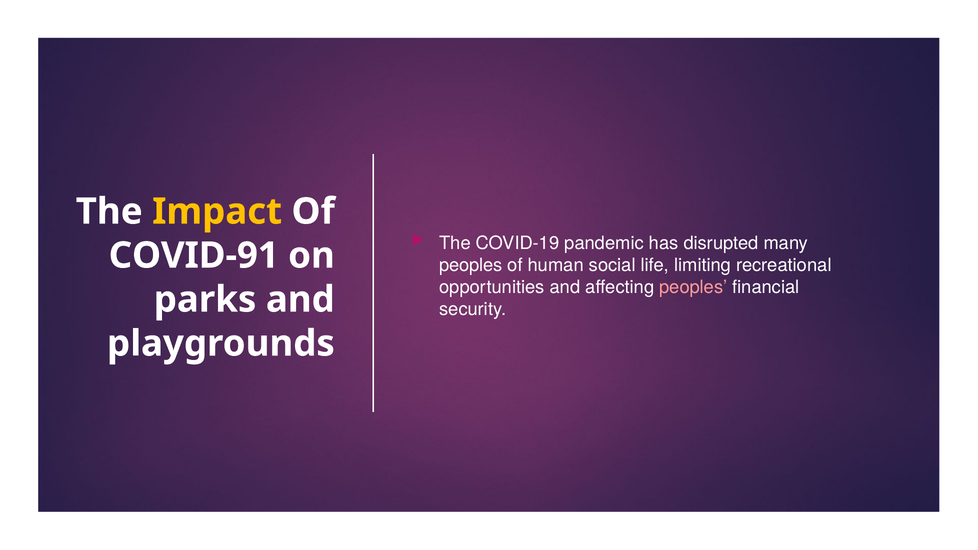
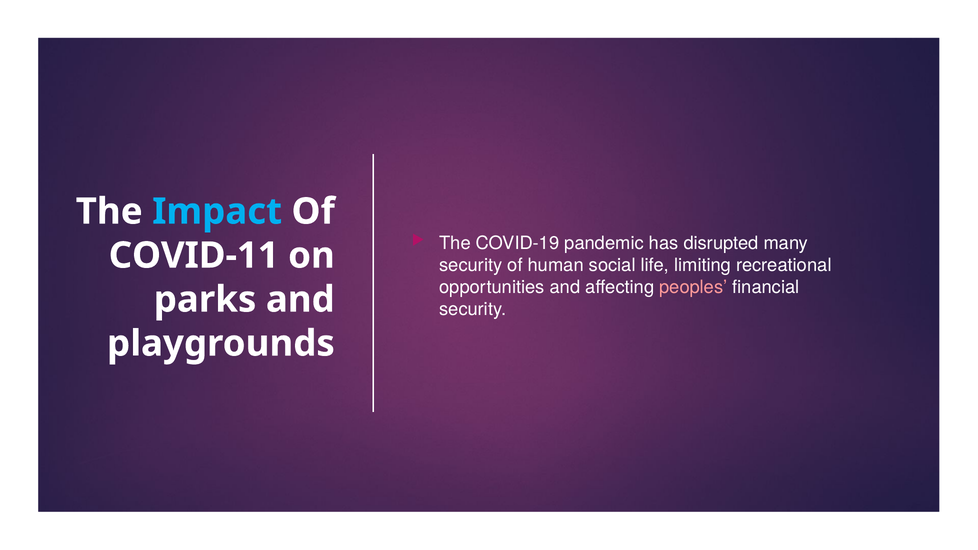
Impact colour: yellow -> light blue (217, 212)
COVID-91: COVID-91 -> COVID-11 (194, 256)
peoples: peoples -> security (471, 265)
